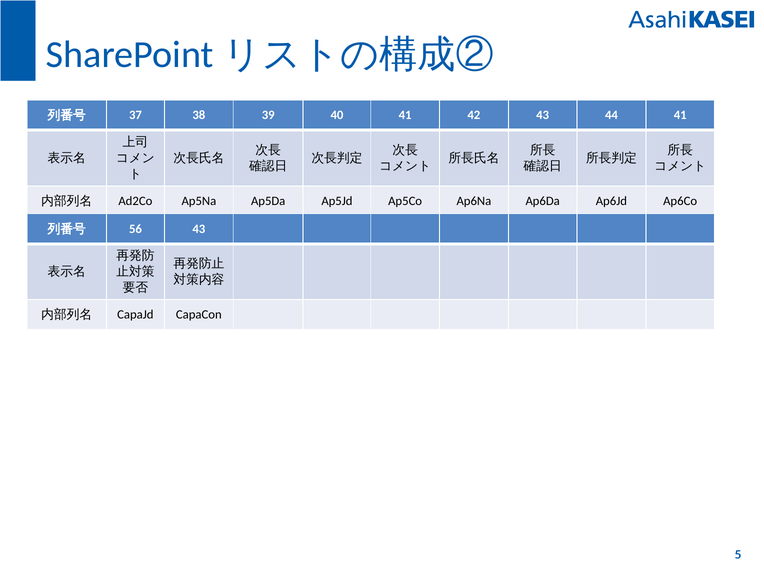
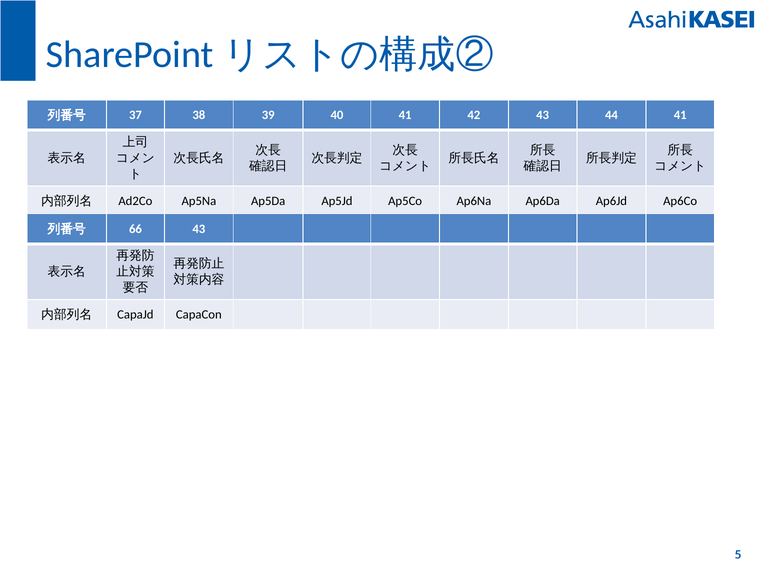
56: 56 -> 66 (135, 229)
